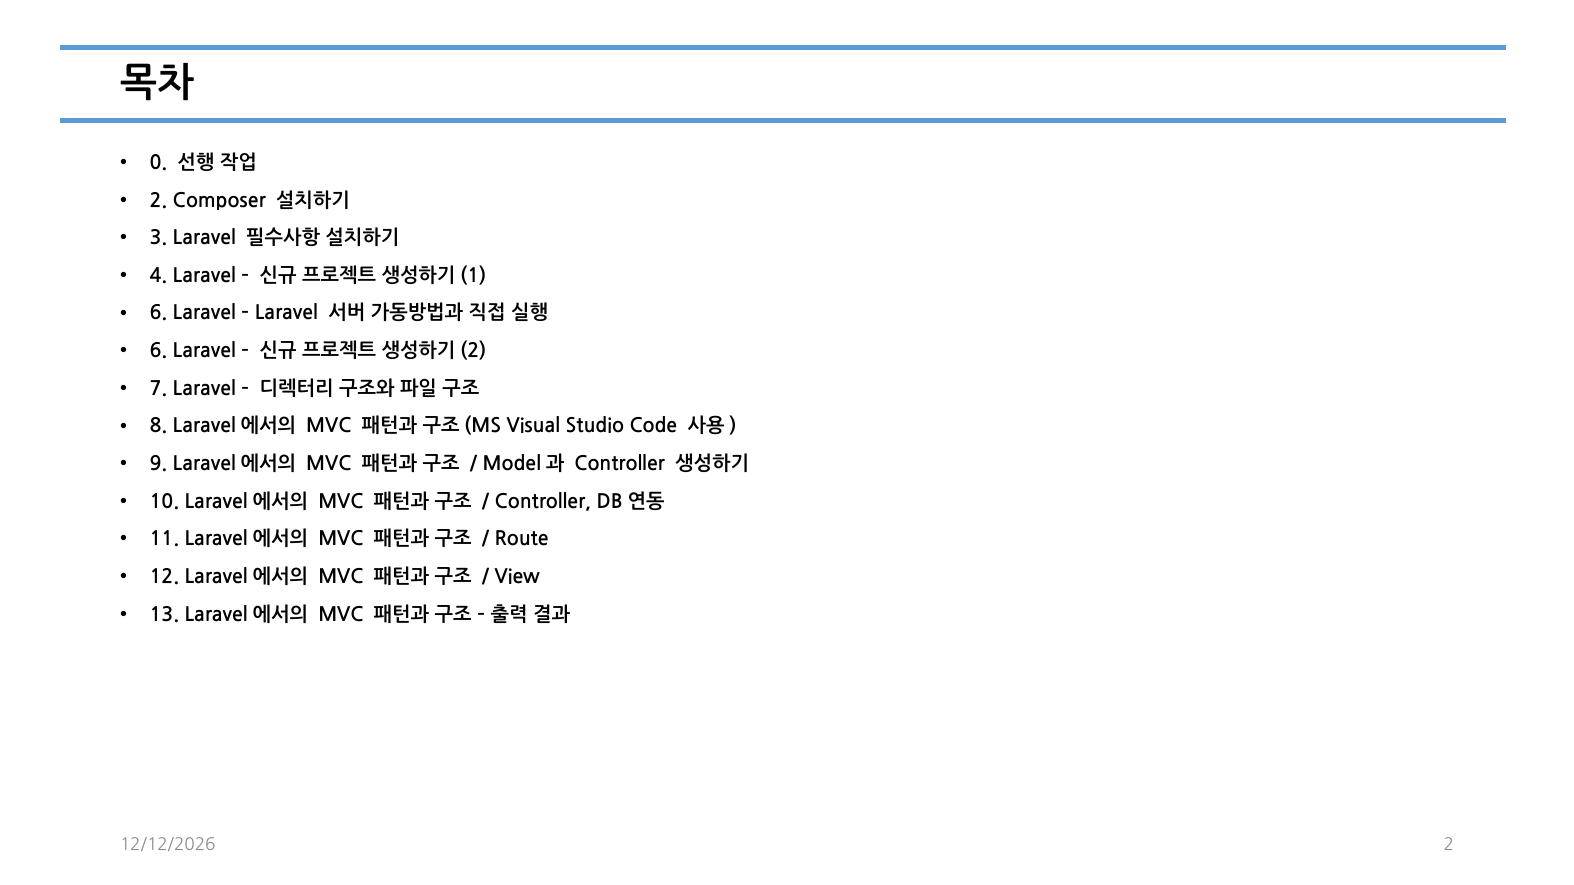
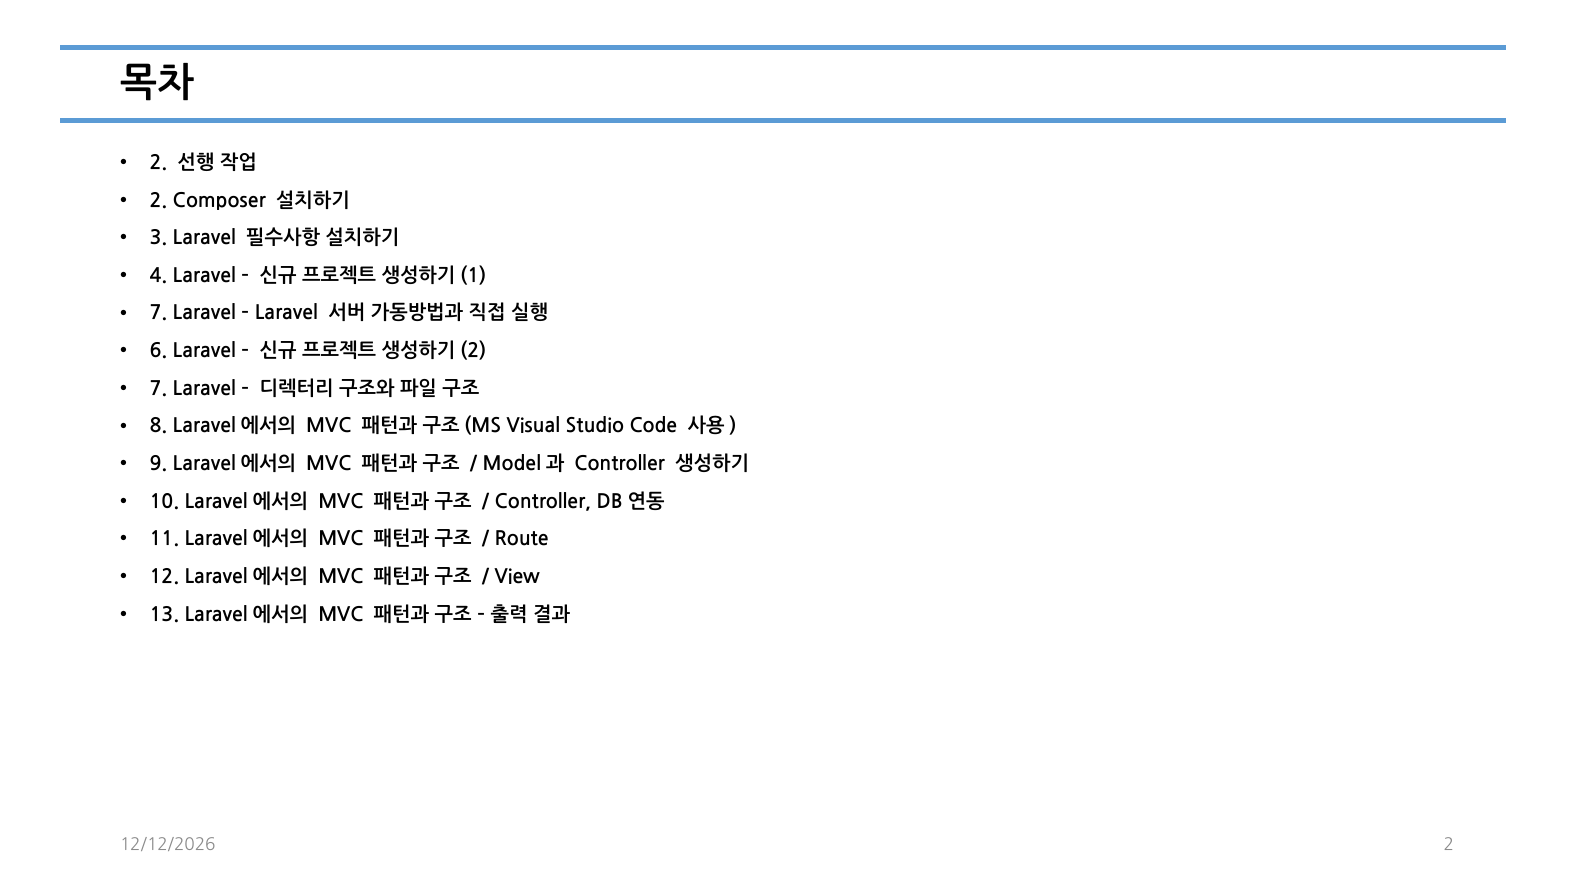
0: 0 -> 2 (158, 163)
6: 6 -> 7 (158, 314)
